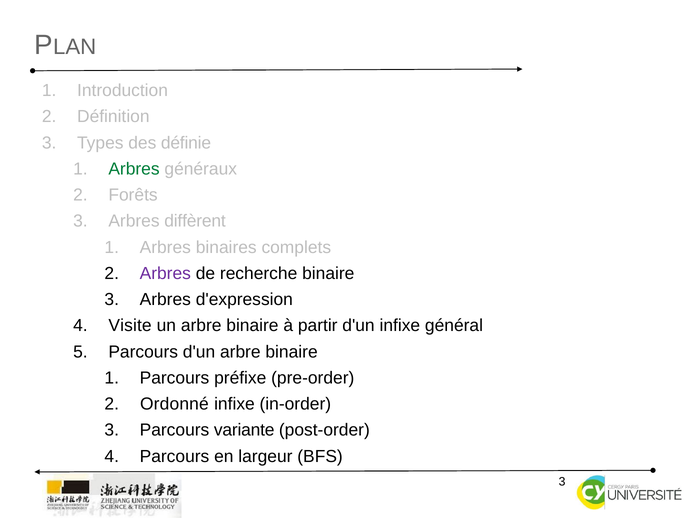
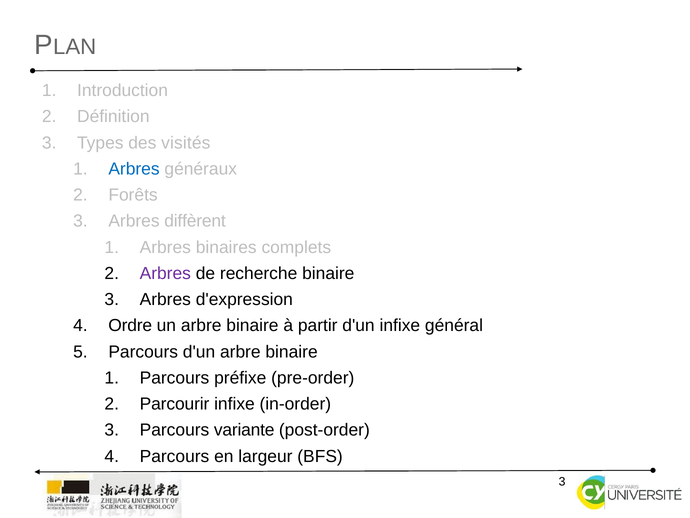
définie: définie -> visités (186, 143)
Arbres colour: green -> blue (134, 169)
Visite: Visite -> Ordre (130, 325)
Ordonné: Ordonné -> Parcourir (175, 404)
